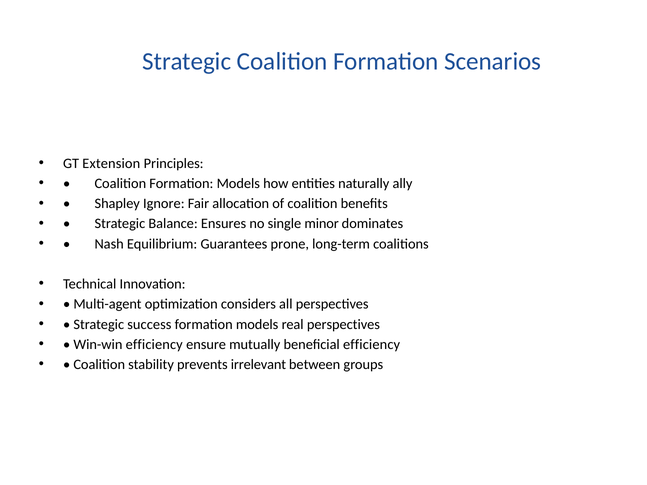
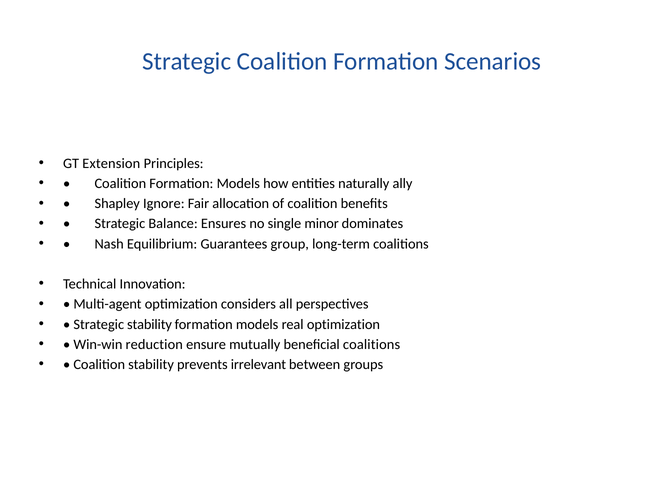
prone: prone -> group (290, 244)
Strategic success: success -> stability (149, 324)
real perspectives: perspectives -> optimization (343, 324)
Win-win efficiency: efficiency -> reduction (154, 345)
beneficial efficiency: efficiency -> coalitions (372, 345)
